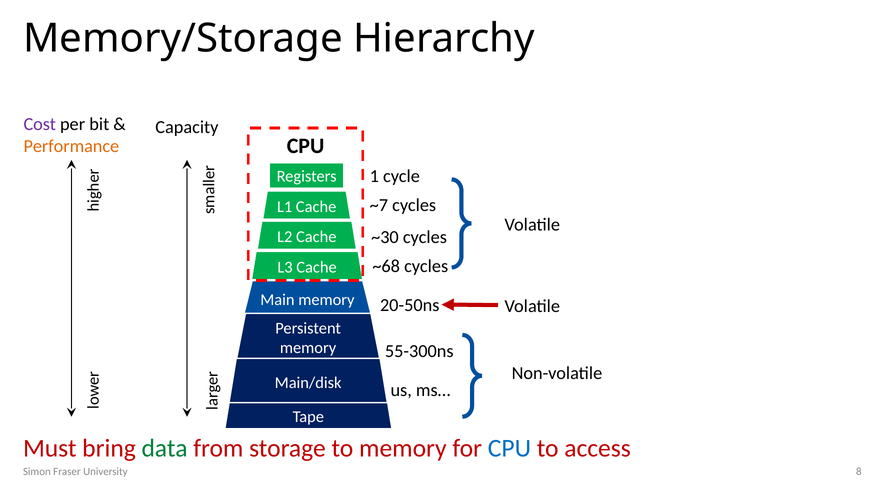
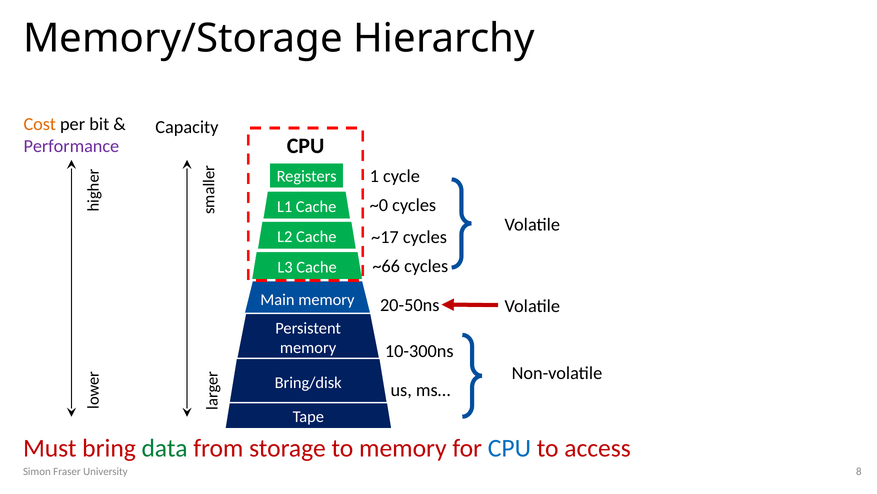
Cost colour: purple -> orange (40, 124)
Performance colour: orange -> purple (71, 146)
~7: ~7 -> ~0 (379, 205)
~30: ~30 -> ~17 (385, 237)
~68: ~68 -> ~66 (386, 266)
55-300ns: 55-300ns -> 10-300ns (419, 350)
Main/disk: Main/disk -> Bring/disk (308, 382)
